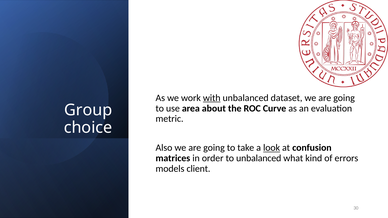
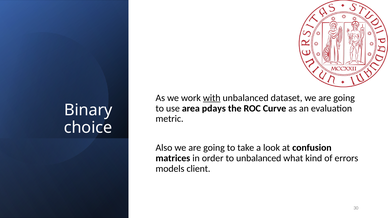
about: about -> pdays (214, 108)
Group: Group -> Binary (88, 110)
look underline: present -> none (272, 148)
